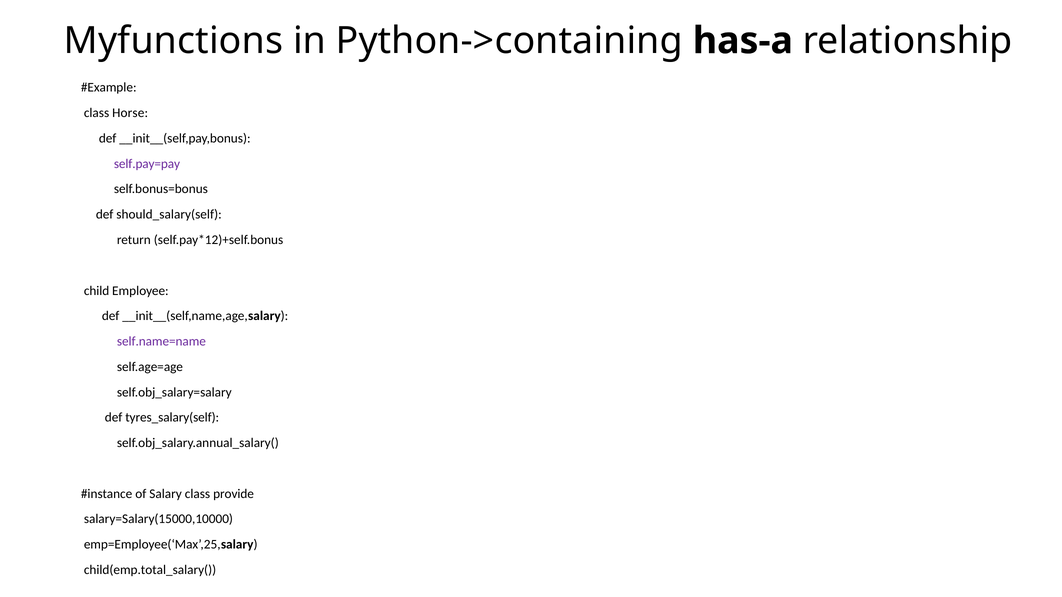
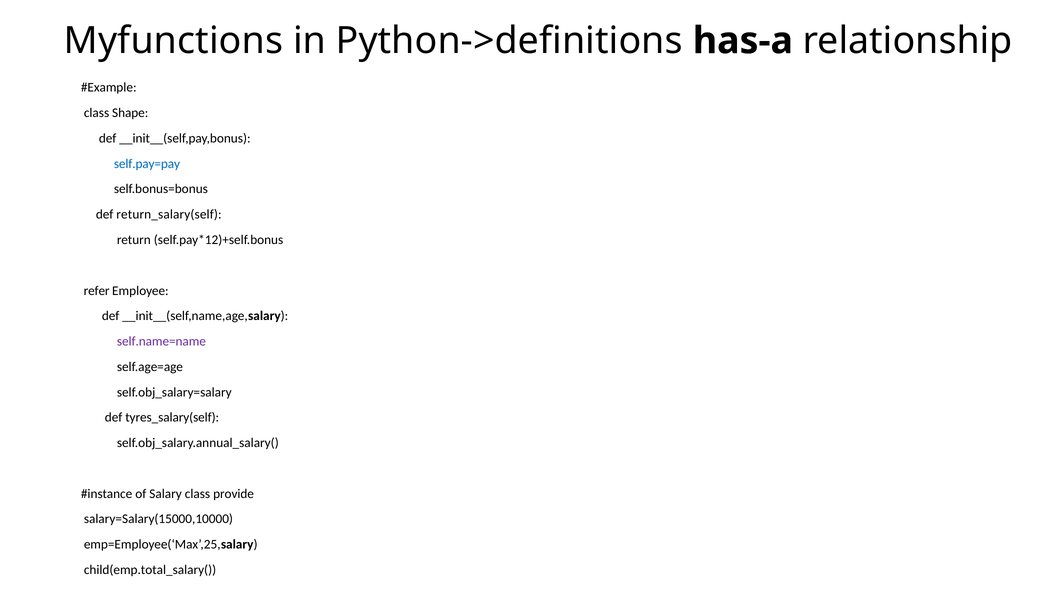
Python->containing: Python->containing -> Python->definitions (509, 41)
Horse: Horse -> Shape (130, 113)
self.pay=pay colour: purple -> blue (147, 164)
should_salary(self: should_salary(self -> return_salary(self (169, 215)
child: child -> refer (97, 291)
